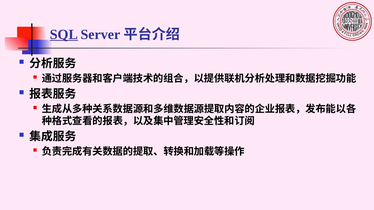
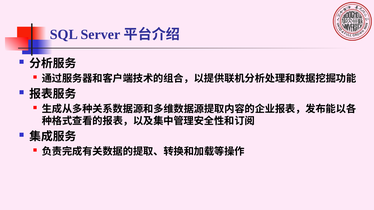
SQL underline: present -> none (64, 34)
